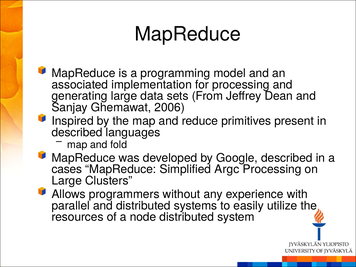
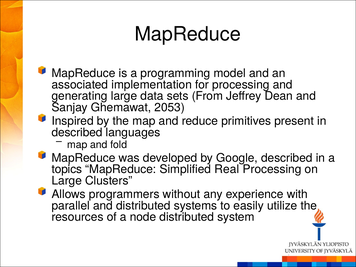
2006: 2006 -> 2053 (170, 107)
cases: cases -> topics (67, 169)
Argc: Argc -> Real (227, 169)
